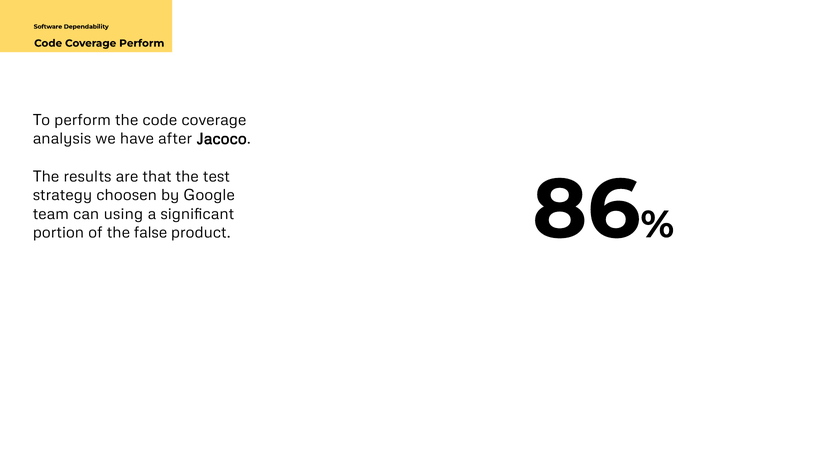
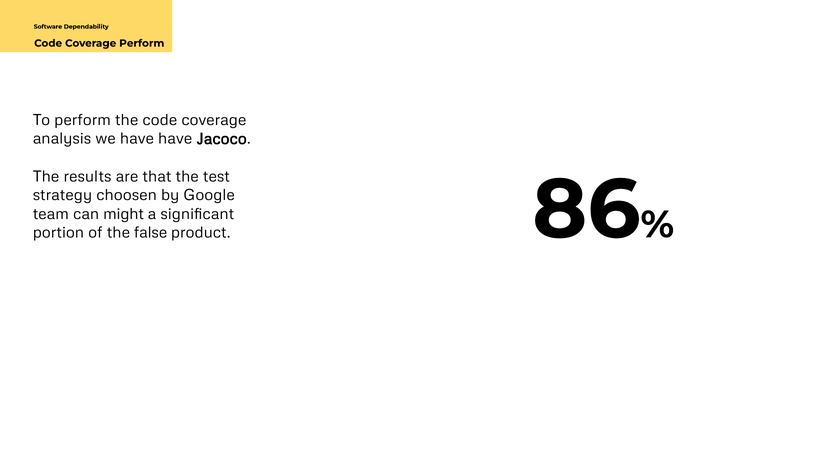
have after: after -> have (175, 139)
using: using -> might (124, 214)
